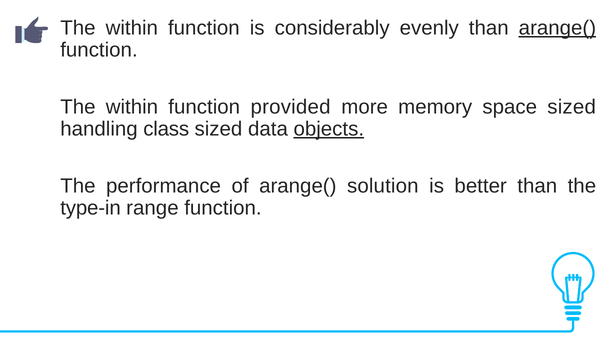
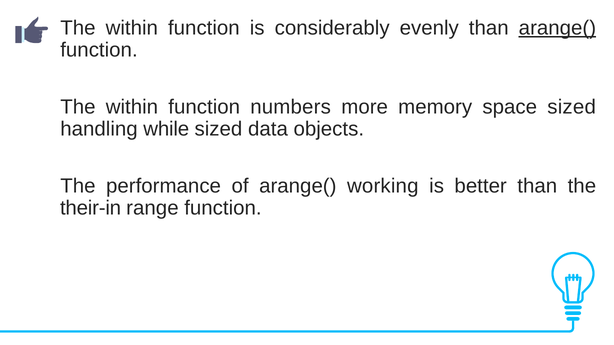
provided: provided -> numbers (291, 107)
class: class -> while (166, 129)
objects underline: present -> none (329, 129)
solution: solution -> working (383, 186)
type-in: type-in -> their-in (91, 208)
